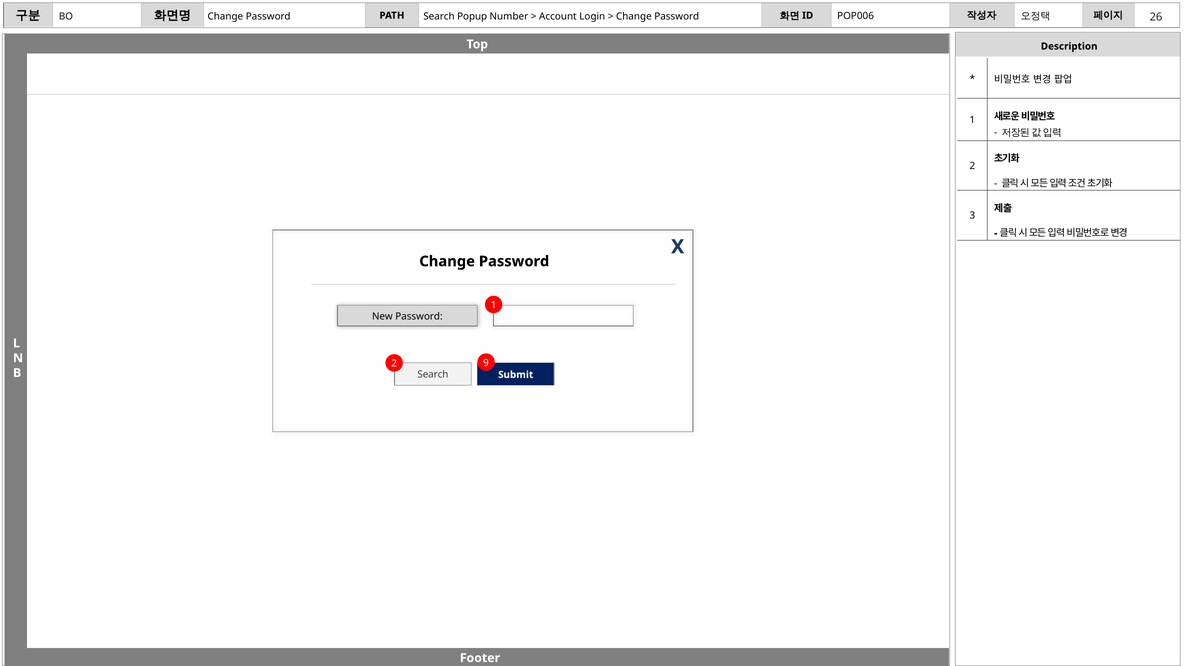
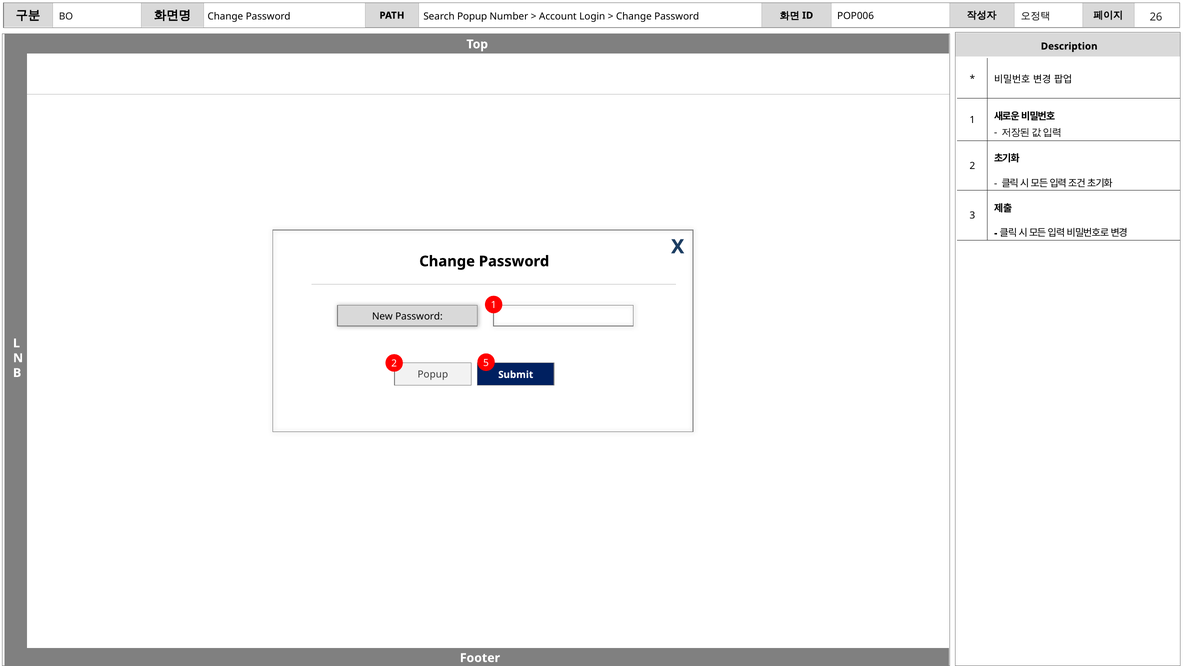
9: 9 -> 5 (486, 363)
Search: Search -> Popup (433, 375)
